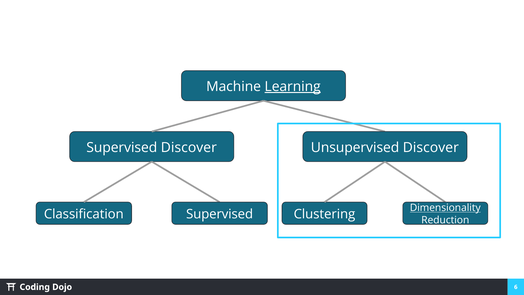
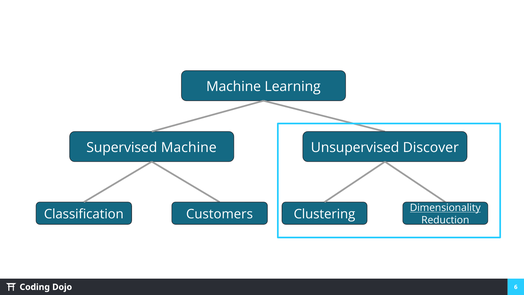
Learning underline: present -> none (293, 87)
Supervised Discover: Discover -> Machine (189, 147)
Classification Supervised: Supervised -> Customers (220, 214)
